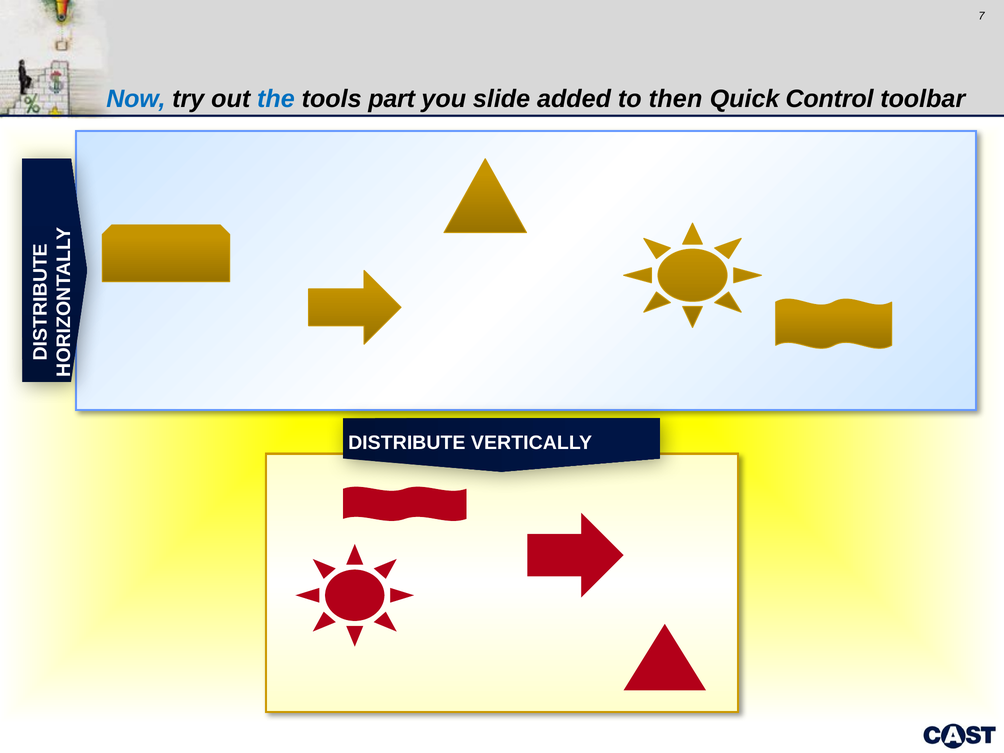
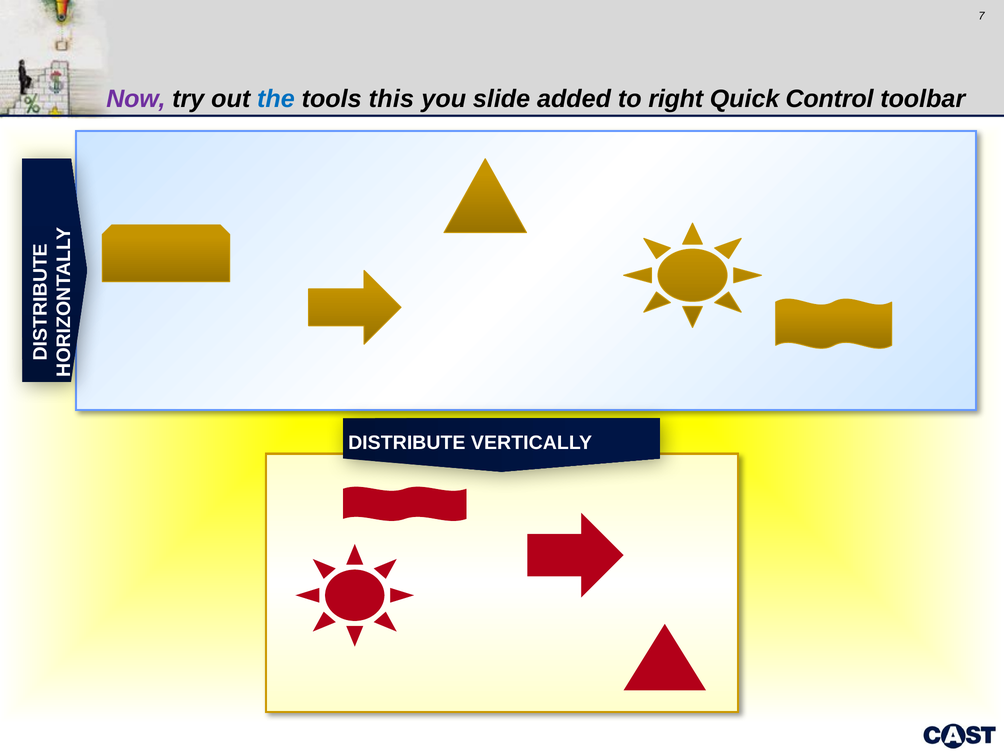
Now colour: blue -> purple (136, 99)
part: part -> this (391, 99)
then: then -> right (676, 99)
